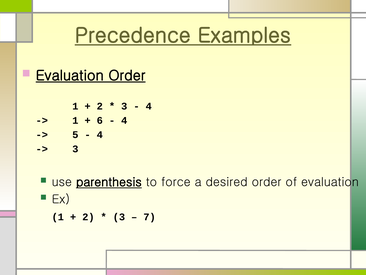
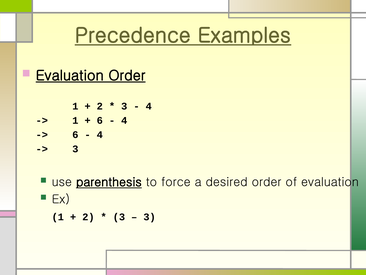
5: 5 -> 6 (75, 135)
7: 7 -> 3 (150, 217)
